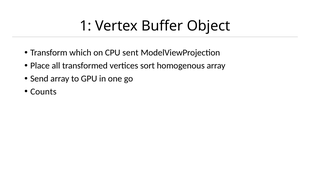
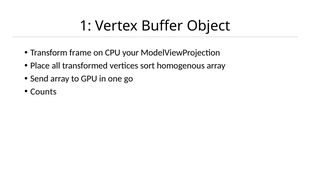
which: which -> frame (80, 53)
sent: sent -> your (131, 53)
